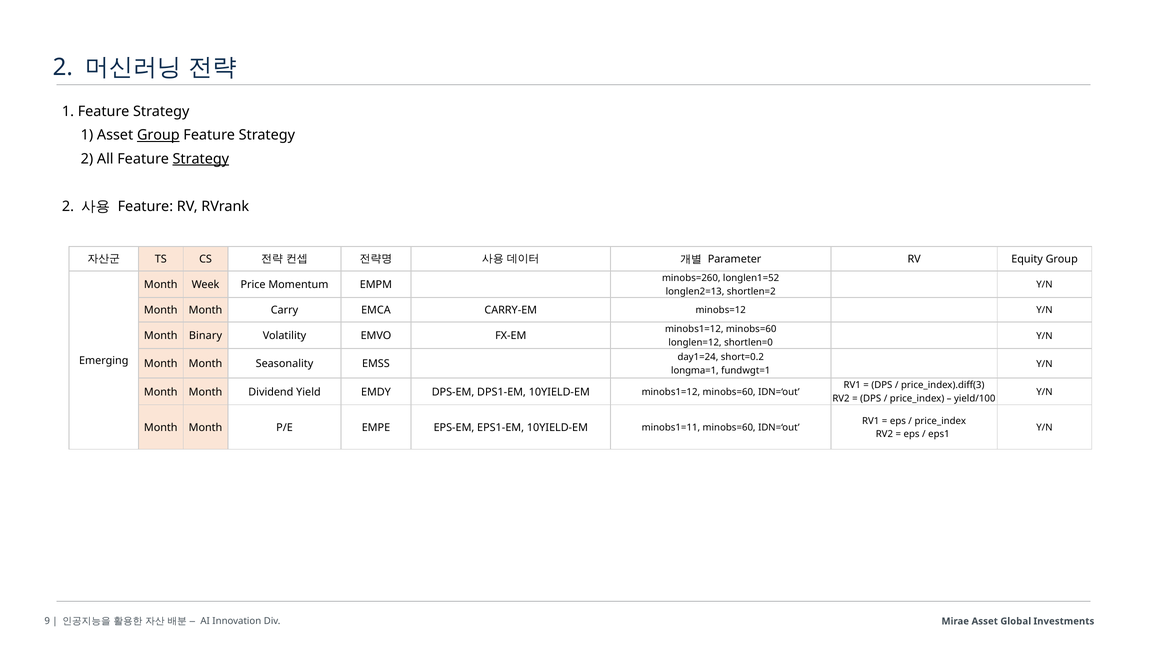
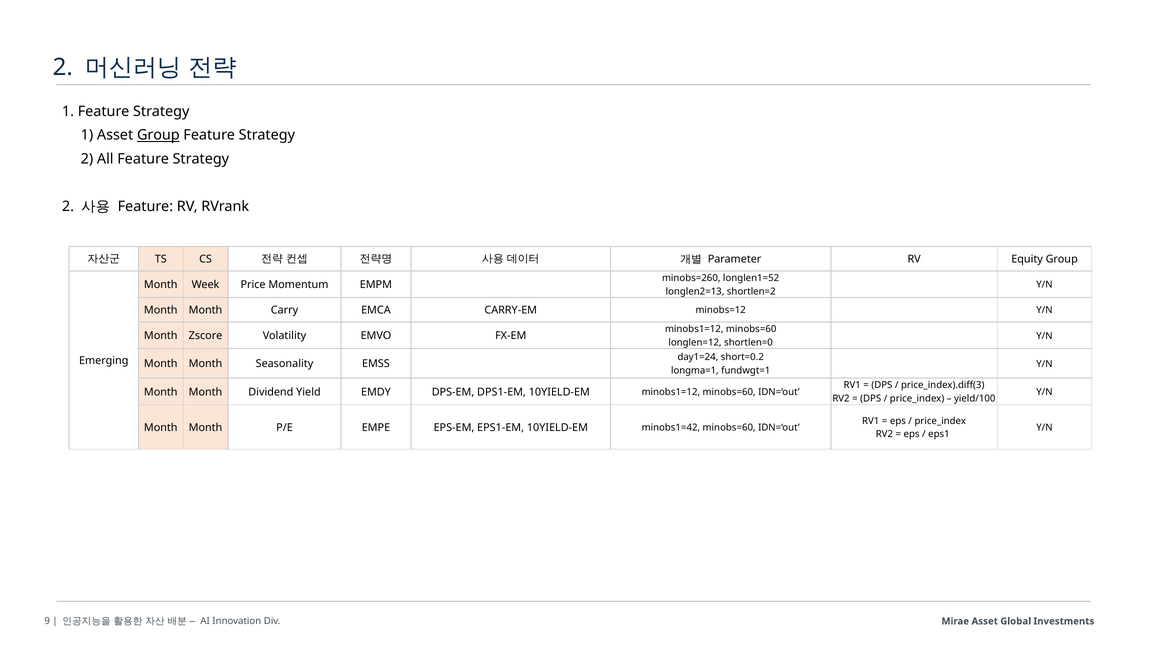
Strategy underline: present -> none (201, 159)
Binary: Binary -> Zscore (206, 336)
minobs1=11: minobs1=11 -> minobs1=42 (671, 428)
